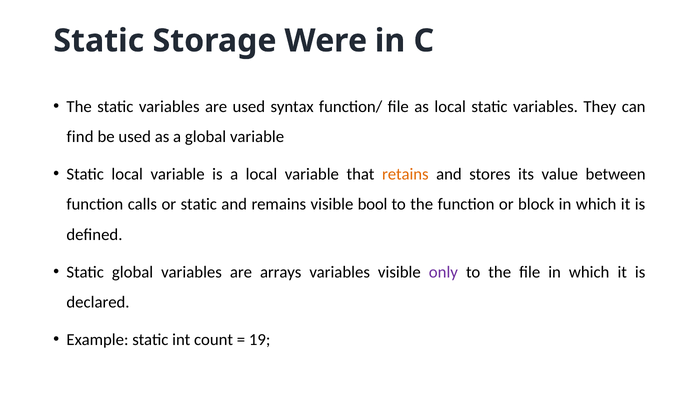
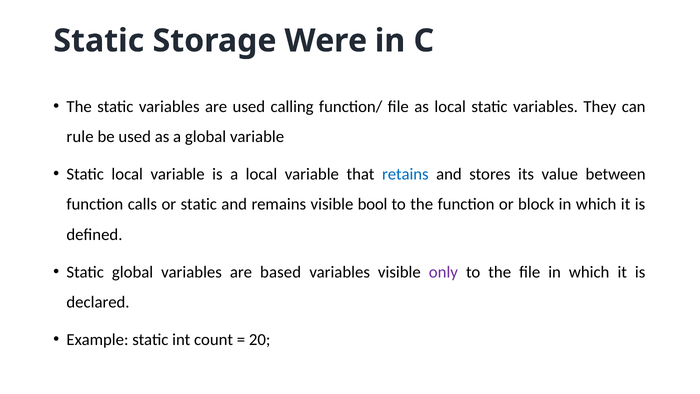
syntax: syntax -> calling (292, 107)
find: find -> rule (80, 137)
retains colour: orange -> blue (405, 174)
arrays: arrays -> based (281, 272)
19: 19 -> 20 (260, 339)
